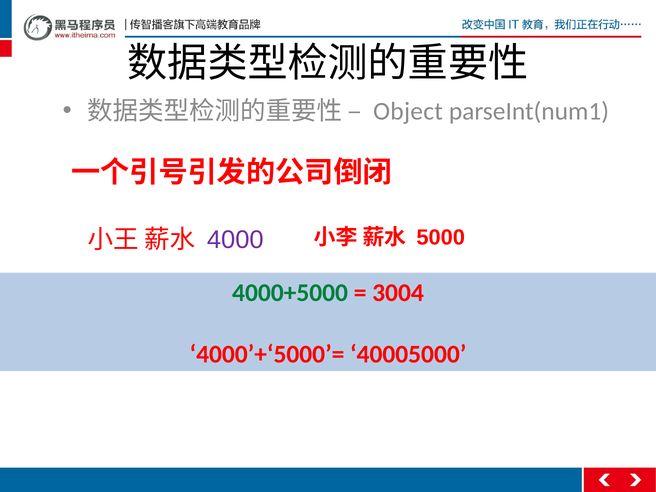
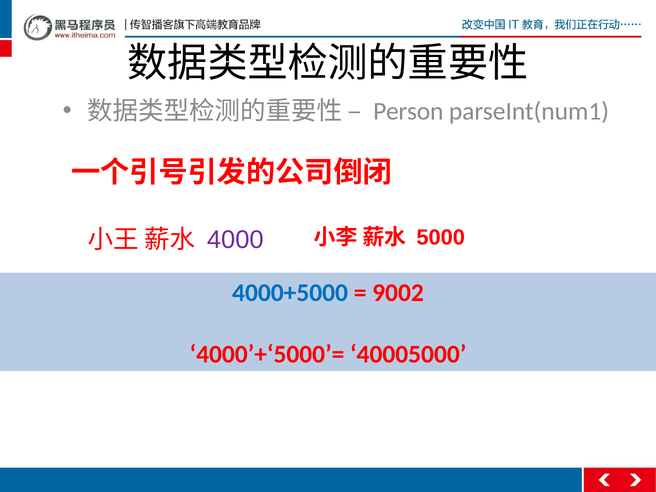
Object: Object -> Person (408, 111)
4000+5000 colour: green -> blue (290, 293)
3004: 3004 -> 9002 (398, 293)
